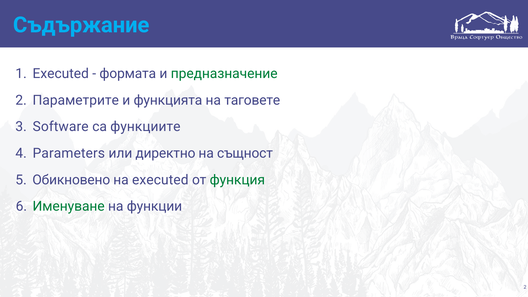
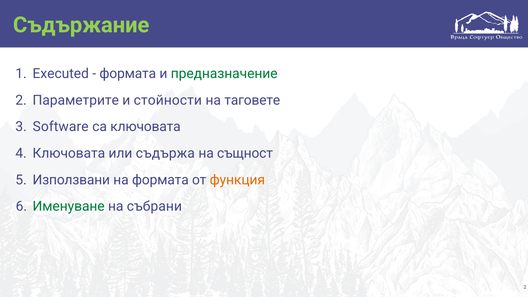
Съдържание colour: light blue -> light green (81, 25)
функцията: функцията -> стойности (168, 100)
са функциите: функциите -> ключовата (145, 127)
Parameters: Parameters -> Ключовата (69, 153)
директно: директно -> съдържа (165, 153)
Обикновено: Обикновено -> Използвани (71, 180)
на executed: executed -> формата (160, 180)
функция colour: green -> orange (237, 180)
функции: функции -> събрани (154, 206)
